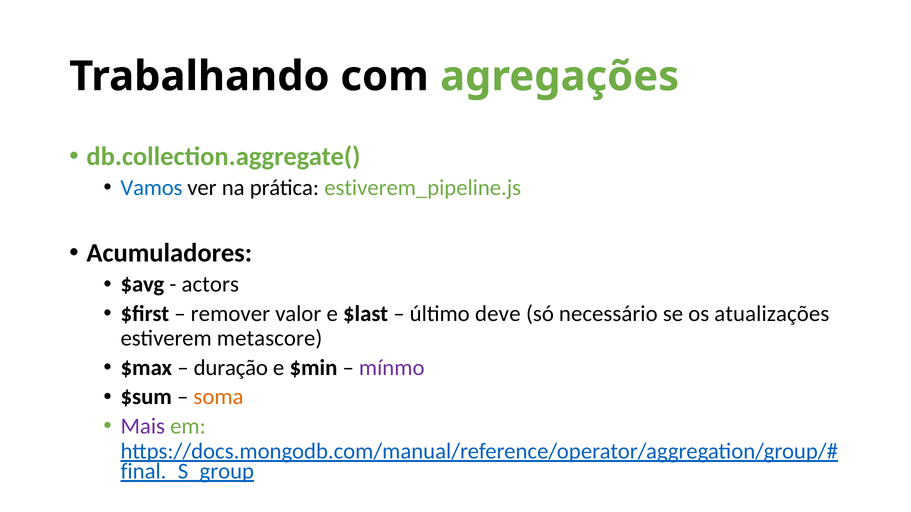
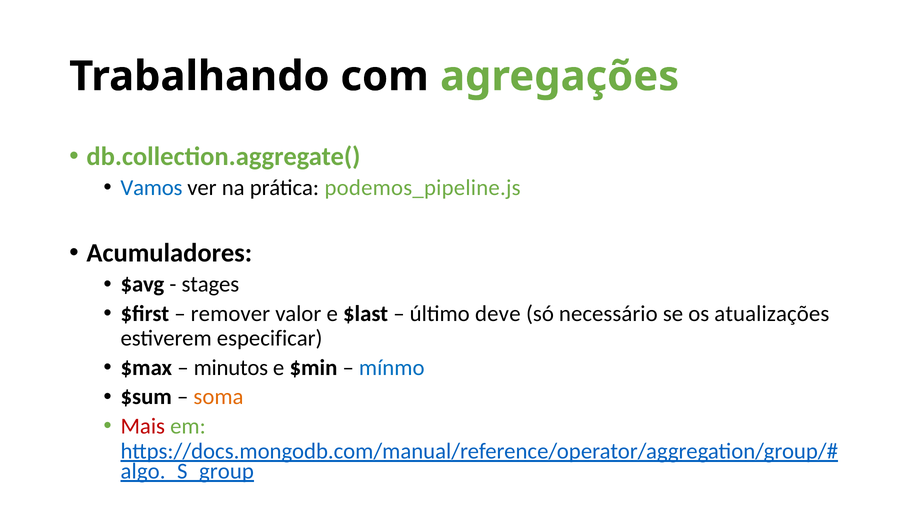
estiverem_pipeline.js: estiverem_pipeline.js -> podemos_pipeline.js (423, 188)
actors: actors -> stages (210, 285)
metascore: metascore -> especificar (270, 339)
duração: duração -> minutos (231, 368)
mínmo colour: purple -> blue (392, 368)
Mais colour: purple -> red (143, 427)
final._S_group: final._S_group -> algo._S_group (187, 472)
